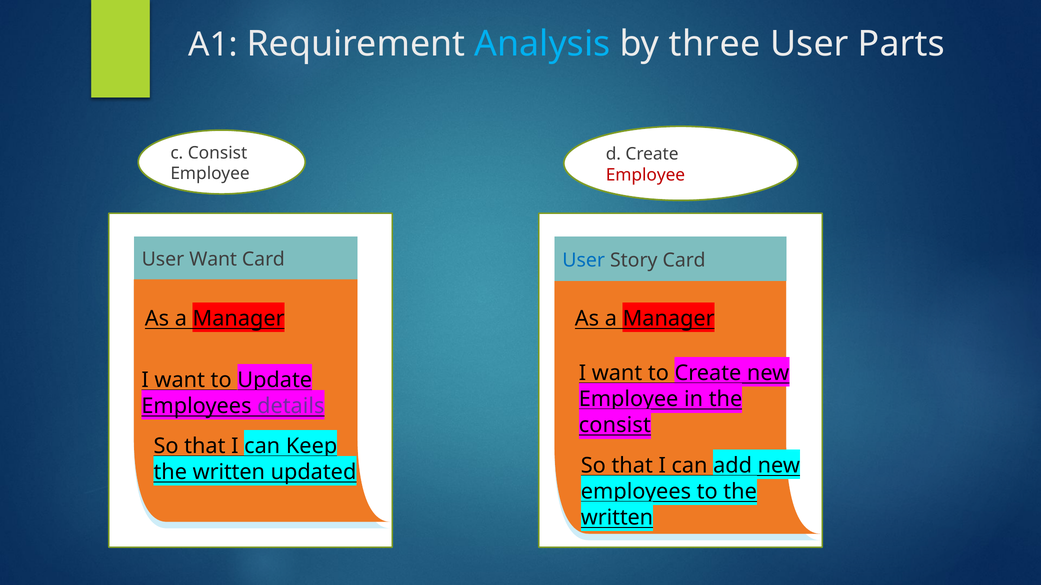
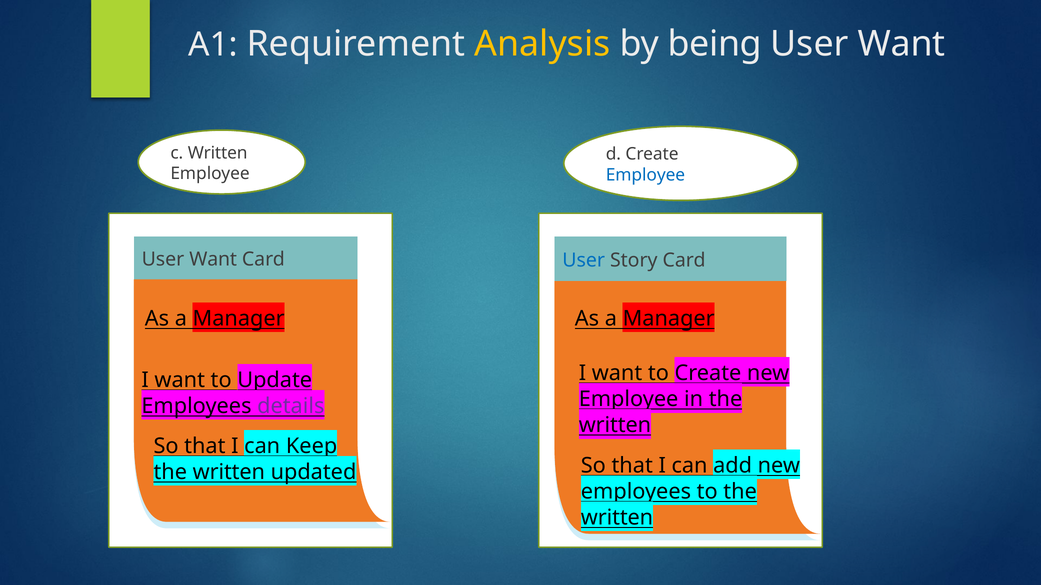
Analysis colour: light blue -> yellow (542, 44)
three: three -> being (715, 44)
Parts: Parts -> Want (902, 44)
c Consist: Consist -> Written (218, 153)
Employee colour: red -> blue (645, 175)
consist: consist -> written (615, 426)
